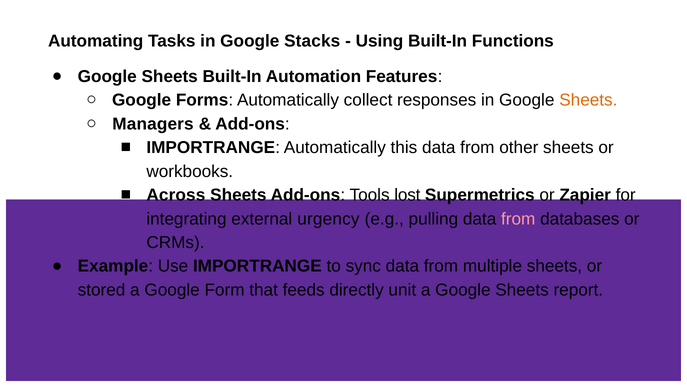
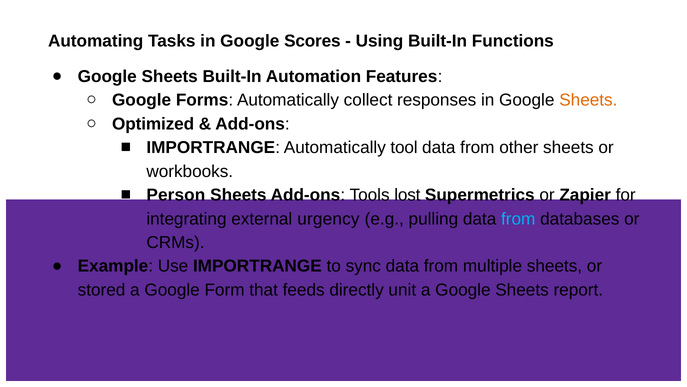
Stacks: Stacks -> Scores (312, 41)
Managers: Managers -> Optimized (153, 124)
this: this -> tool (404, 147)
Across: Across -> Person (176, 195)
from colour: pink -> light blue (518, 219)
